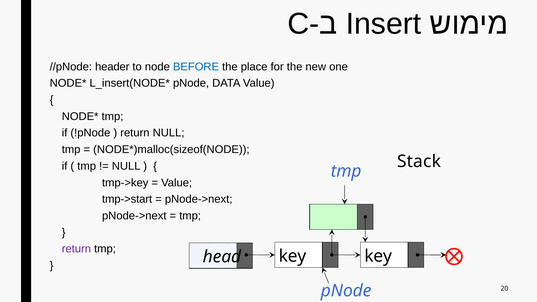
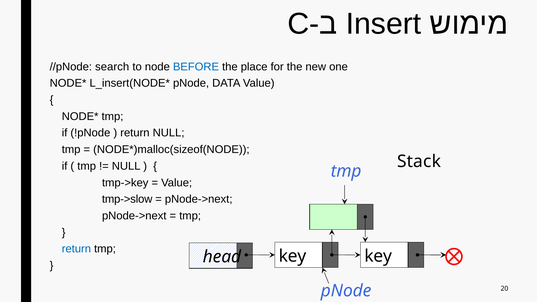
header: header -> search (112, 67)
tmp->start: tmp->start -> tmp->slow (127, 199)
return colour: purple -> blue (76, 249)
